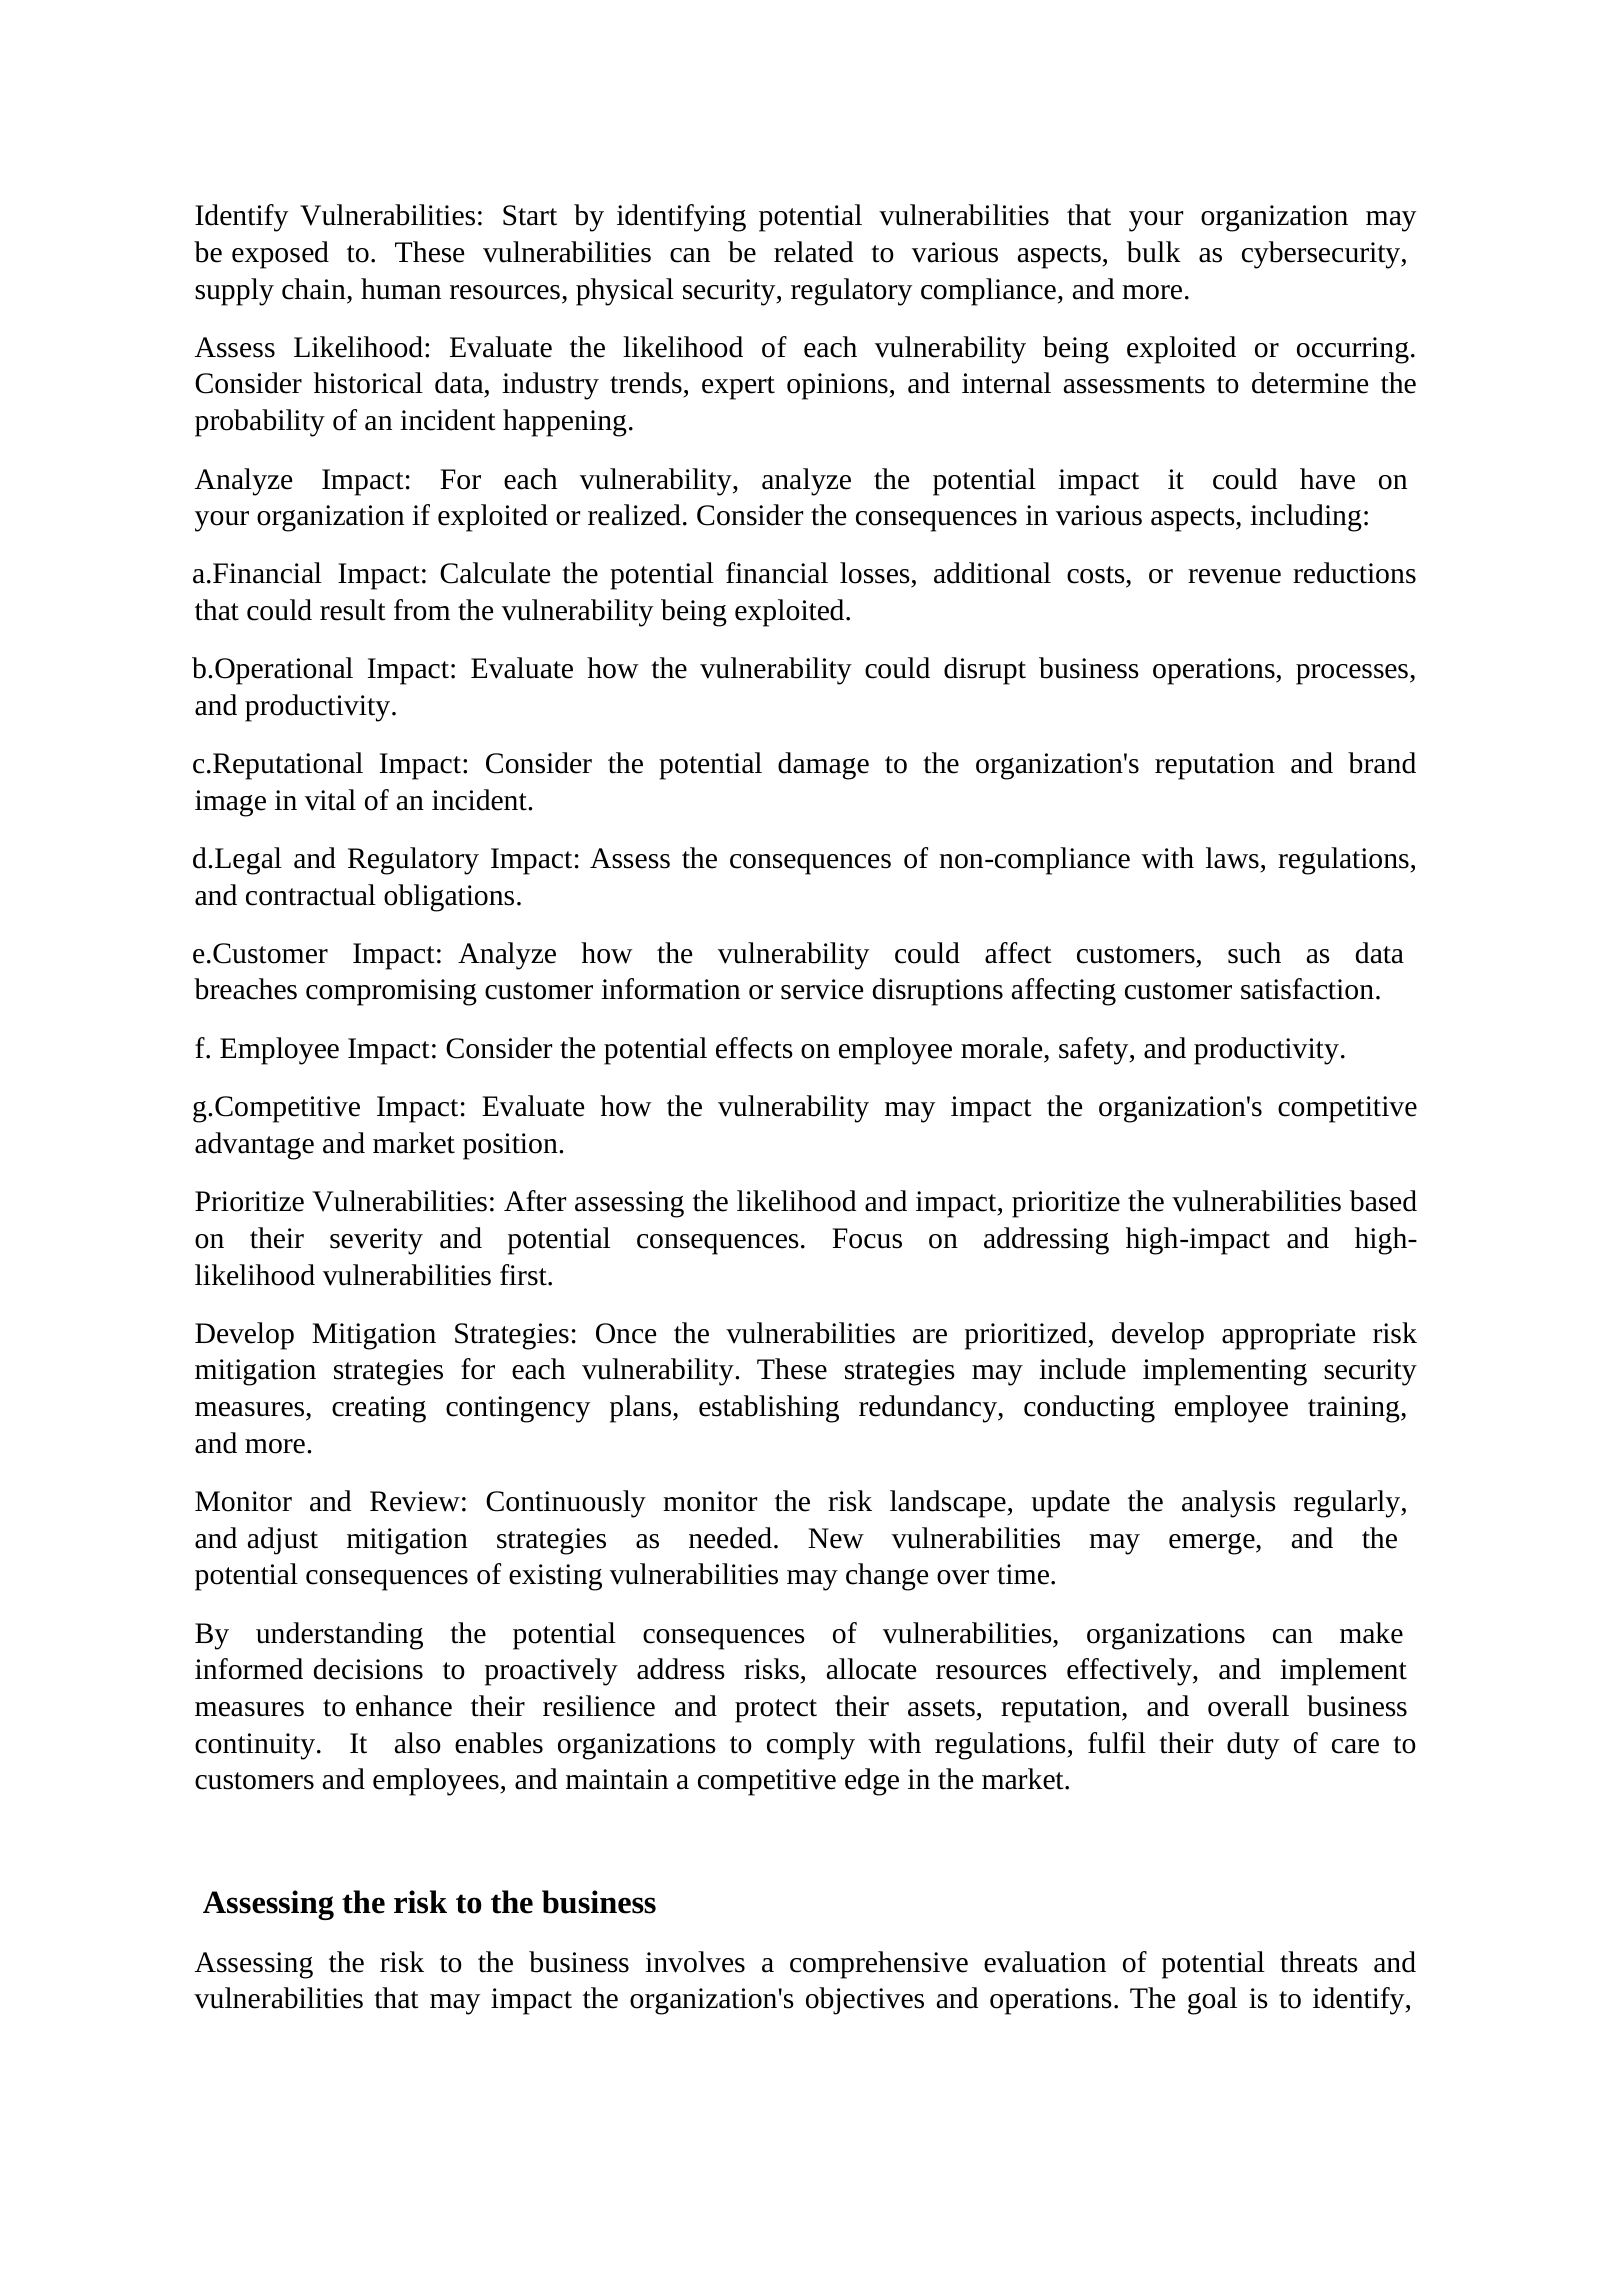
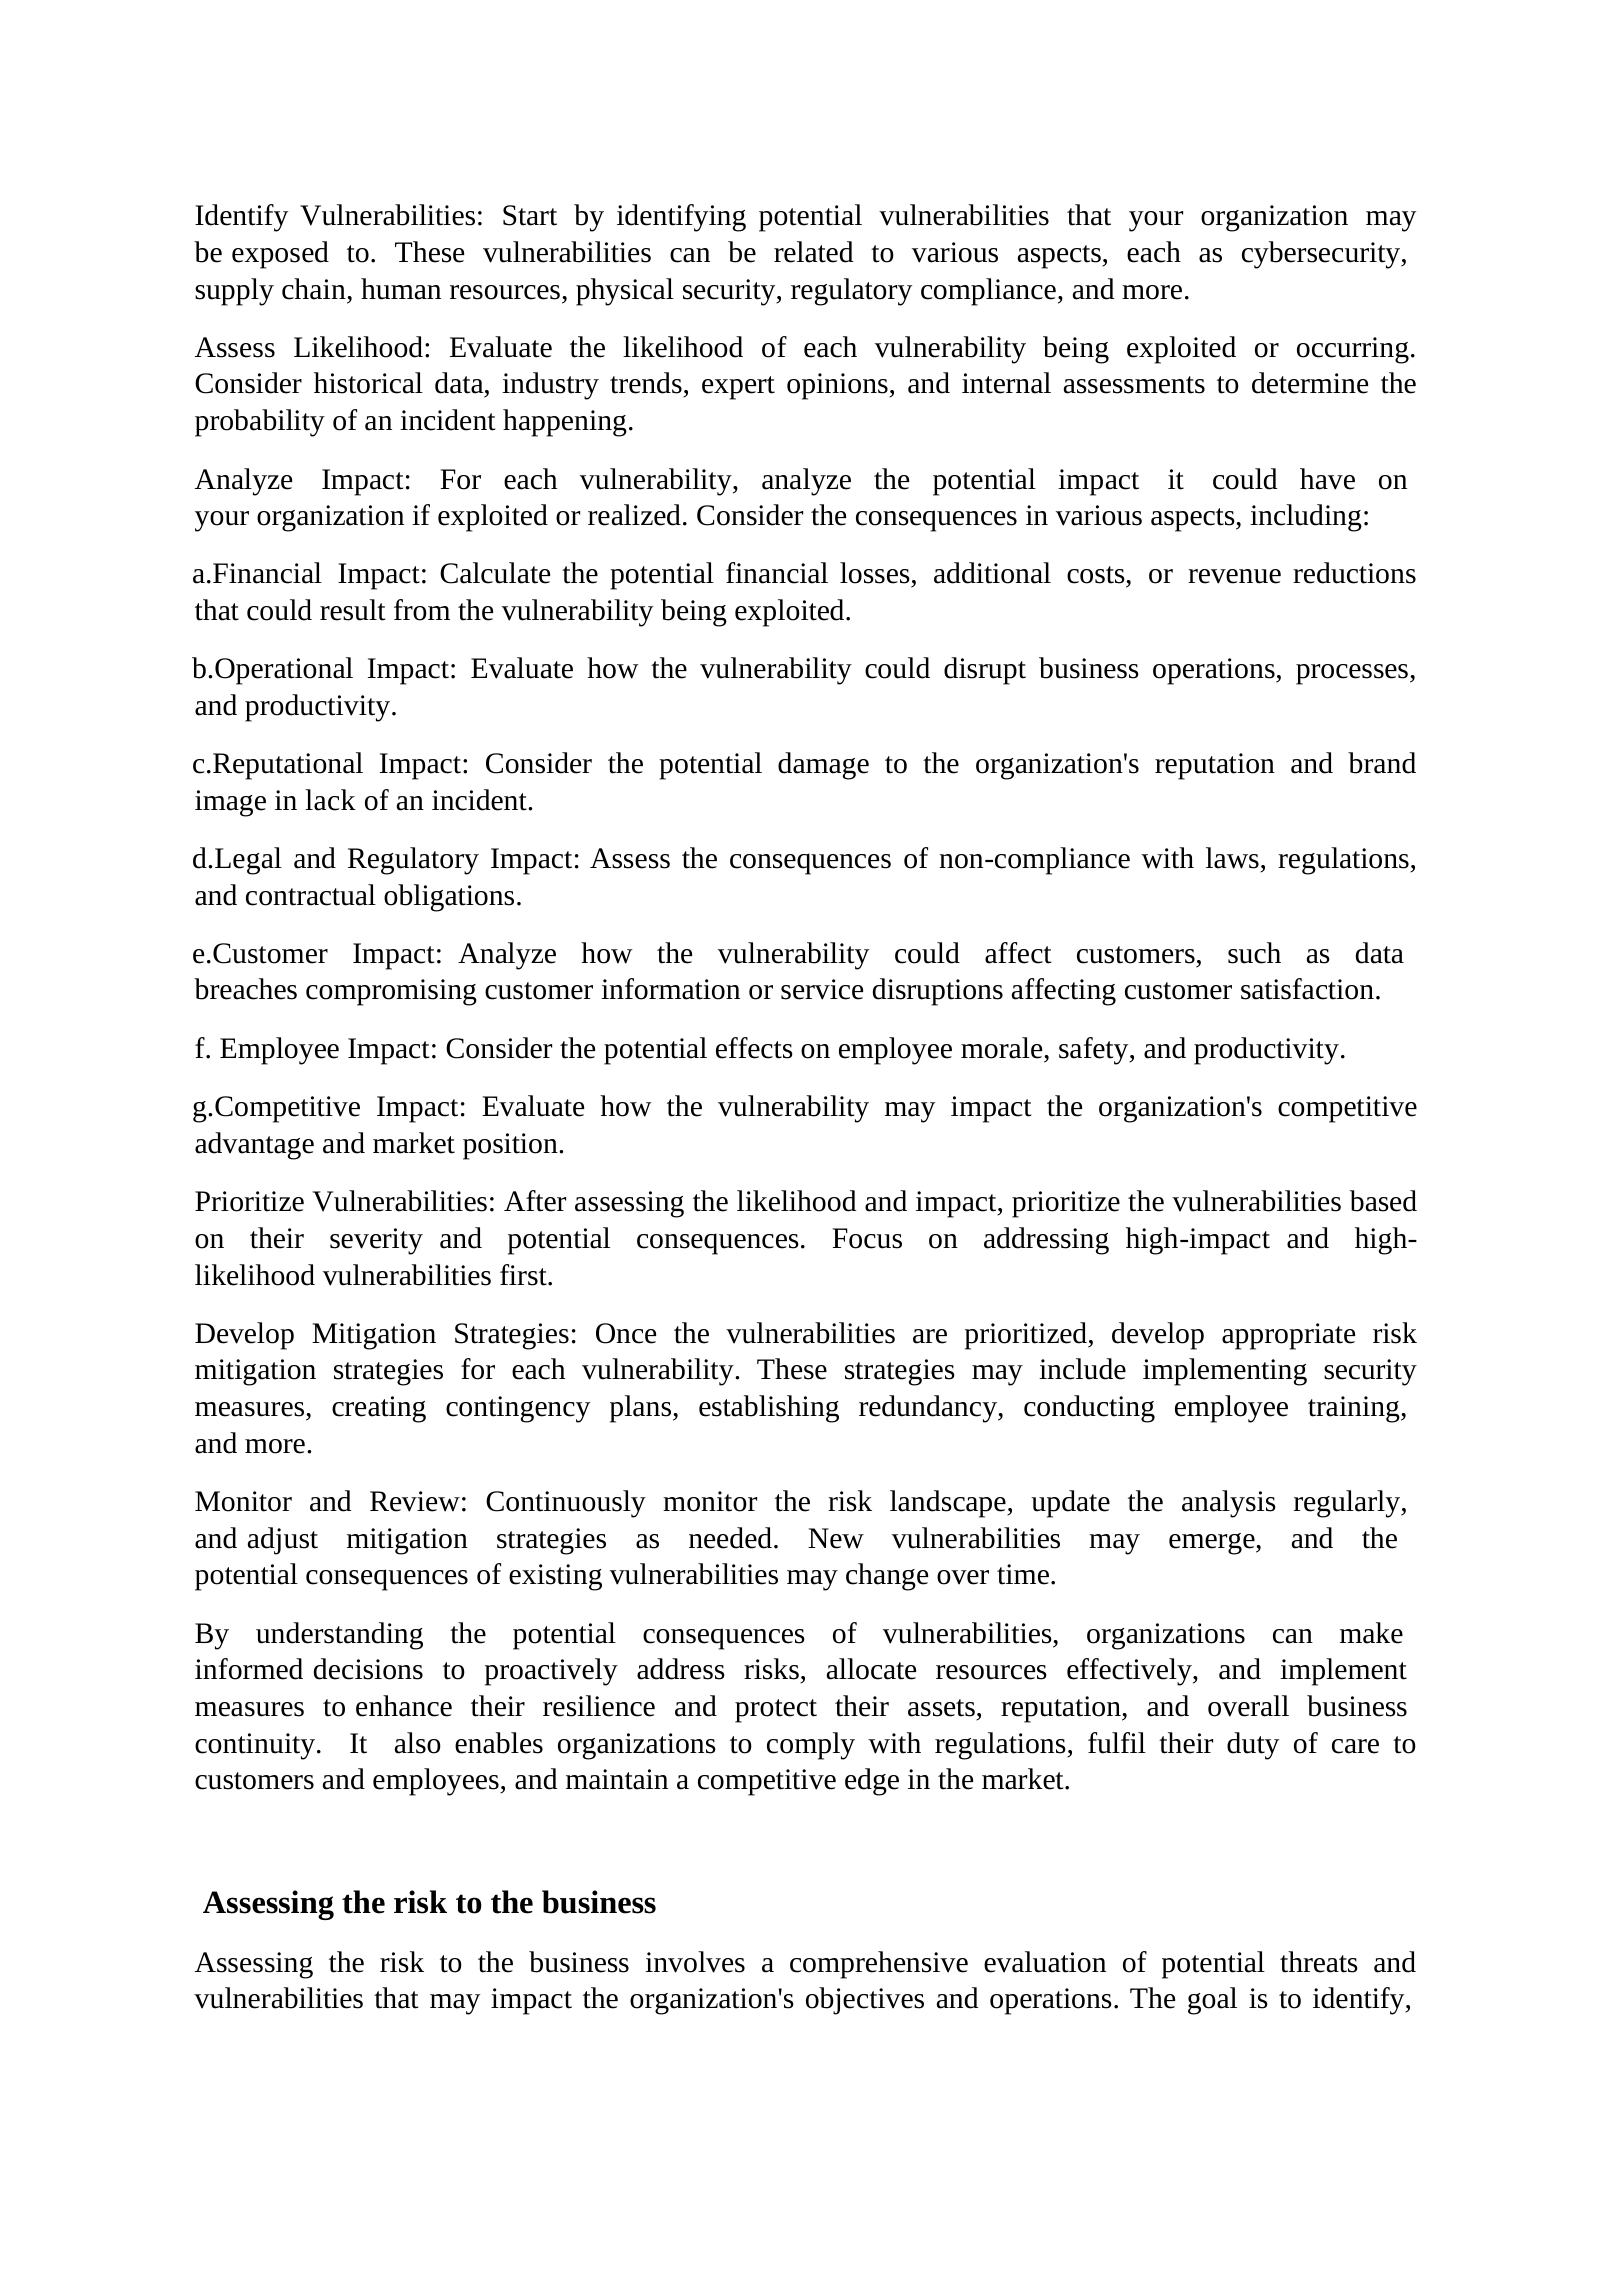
aspects bulk: bulk -> each (1154, 253)
vital: vital -> lack (330, 800)
